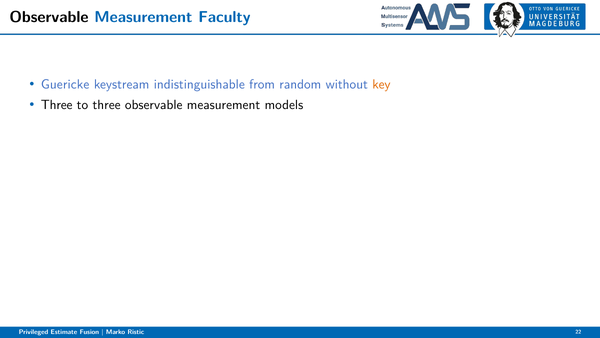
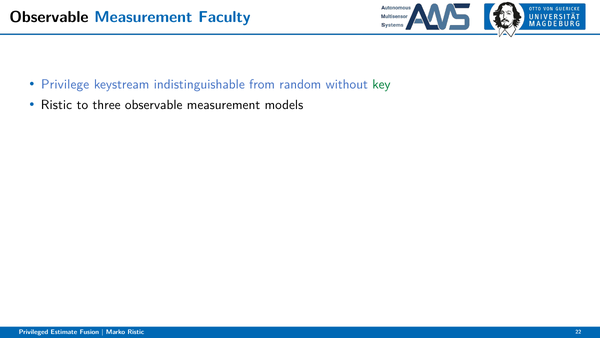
Guericke: Guericke -> Privilege (65, 84)
key colour: orange -> green (381, 84)
Three: Three -> Ristic (56, 105)
